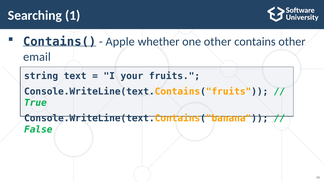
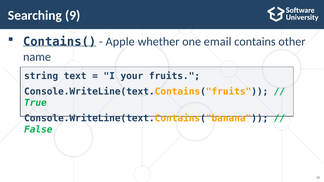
1: 1 -> 9 (73, 15)
one other: other -> email (218, 42)
email: email -> name (37, 57)
